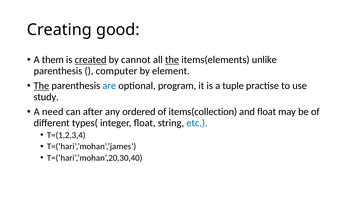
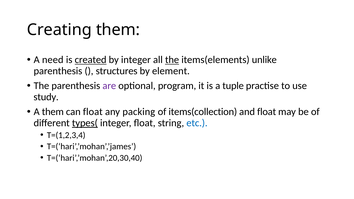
Creating good: good -> them (118, 30)
them: them -> need (53, 60)
by cannot: cannot -> integer (136, 60)
computer: computer -> structures (117, 71)
The underline: present -> none (41, 86)
are colour: blue -> purple (109, 86)
A need: need -> them (53, 112)
can after: after -> float (93, 112)
ordered: ordered -> packing (139, 112)
types( underline: none -> present (85, 123)
